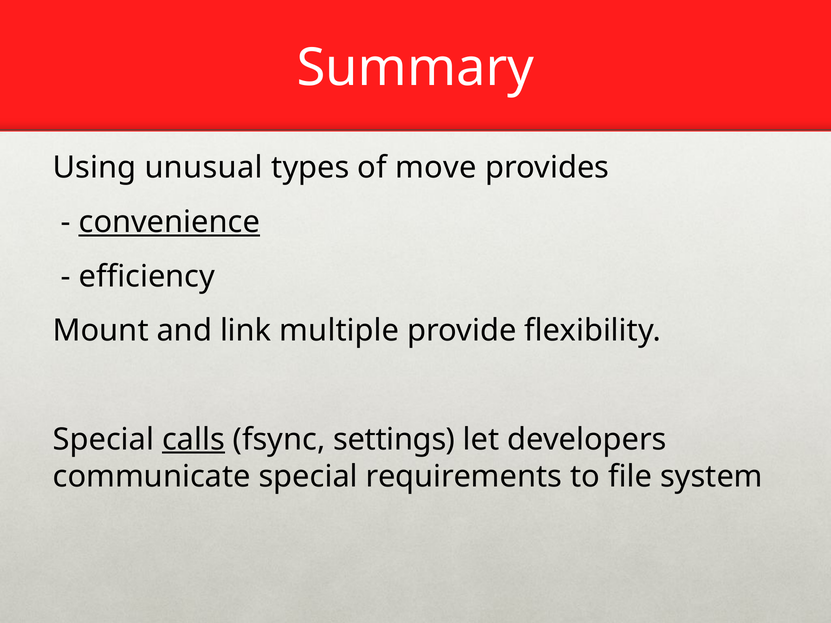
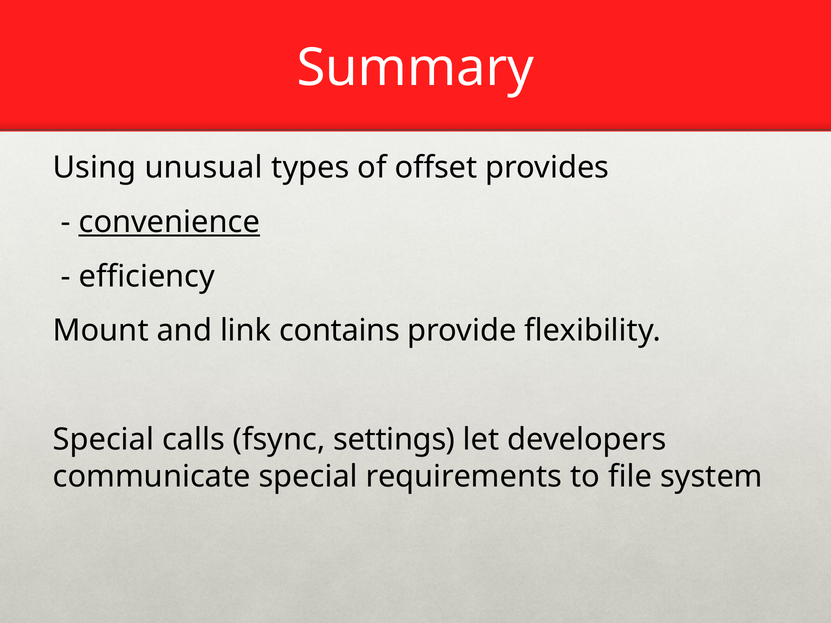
move: move -> offset (436, 168)
multiple: multiple -> contains (340, 331)
calls underline: present -> none (193, 440)
